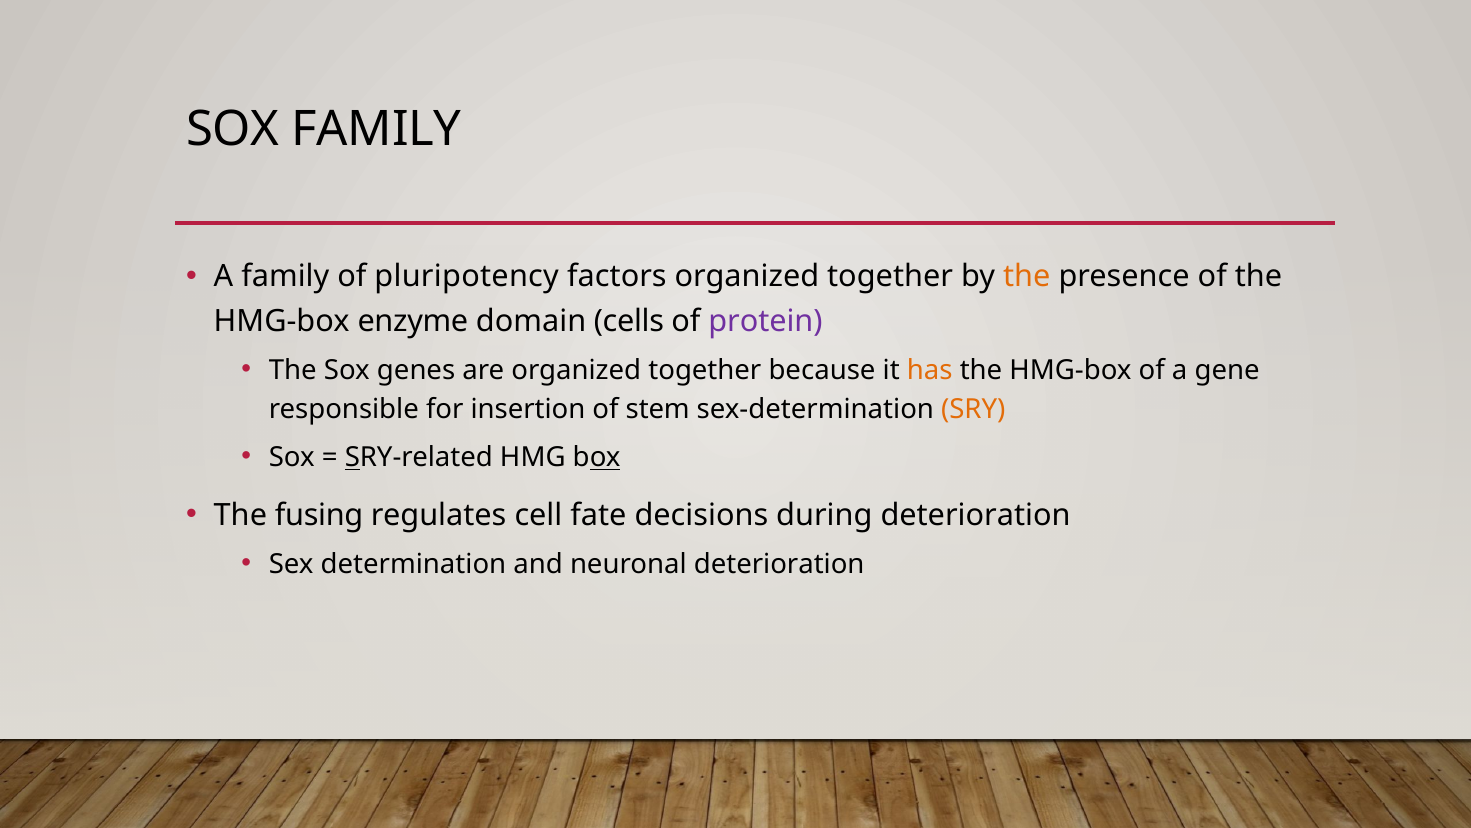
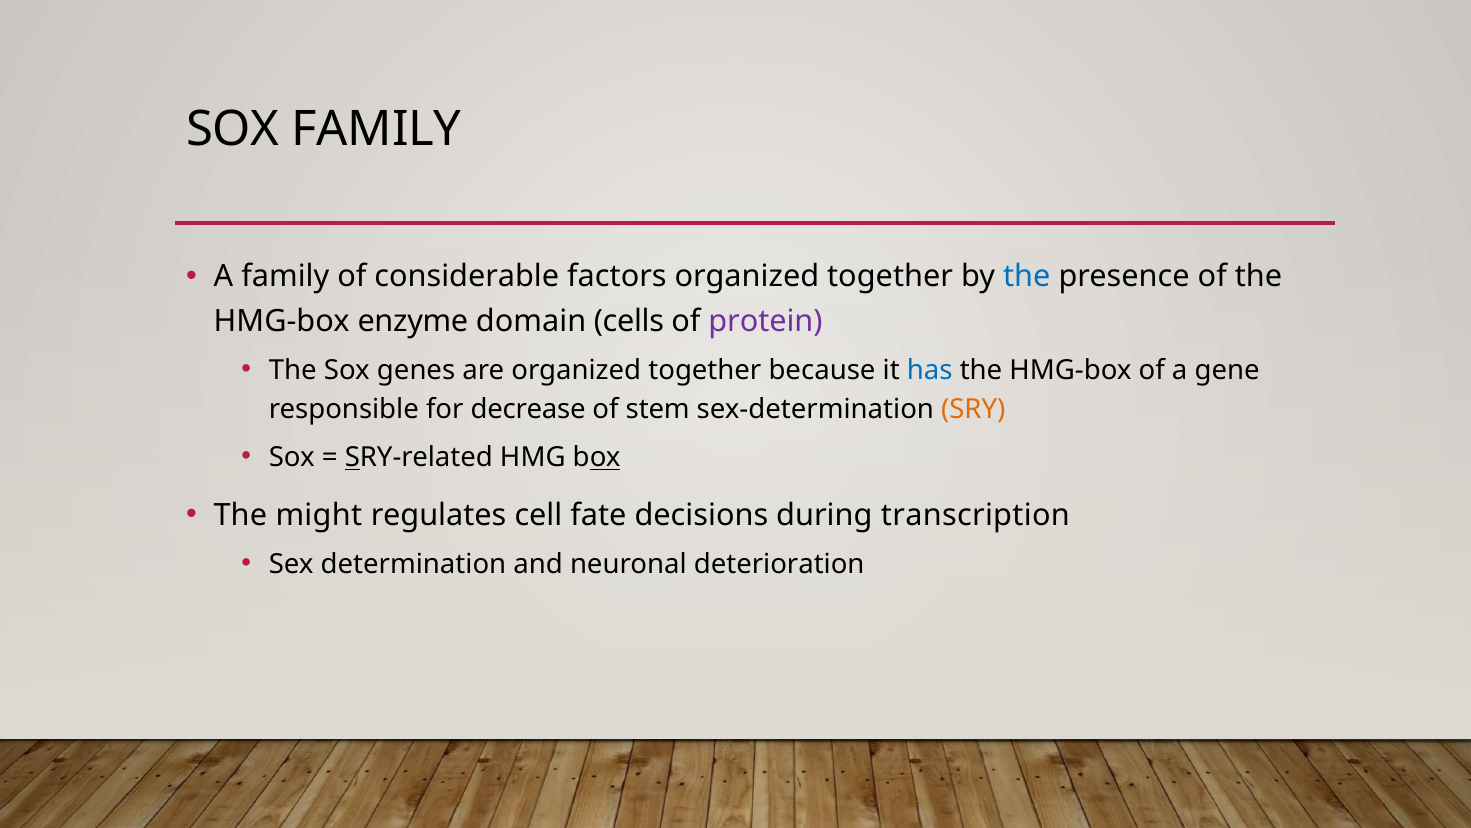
pluripotency: pluripotency -> considerable (467, 277)
the colour: orange -> blue (1027, 277)
has colour: orange -> blue (930, 370)
insertion: insertion -> decrease (528, 409)
fusing: fusing -> might (319, 515)
during deterioration: deterioration -> transcription (975, 515)
